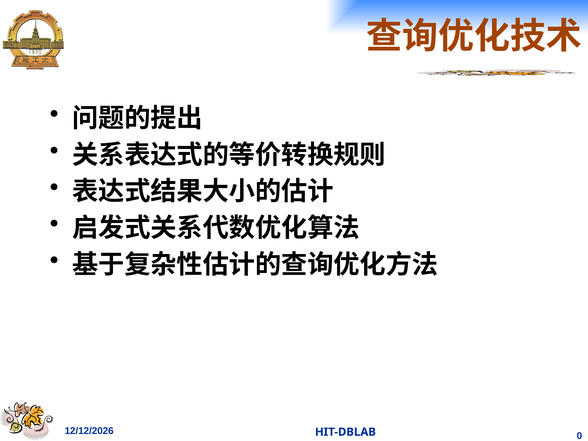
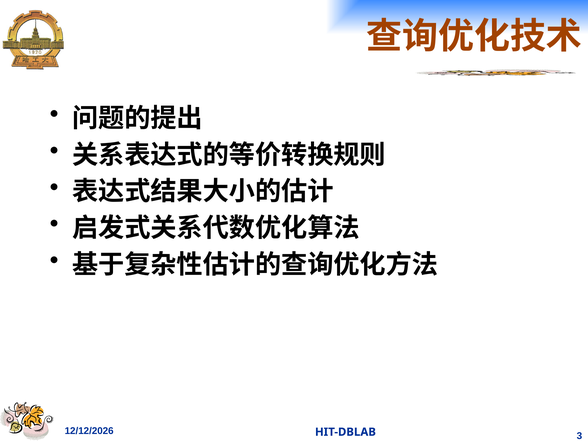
0: 0 -> 3 (579, 436)
